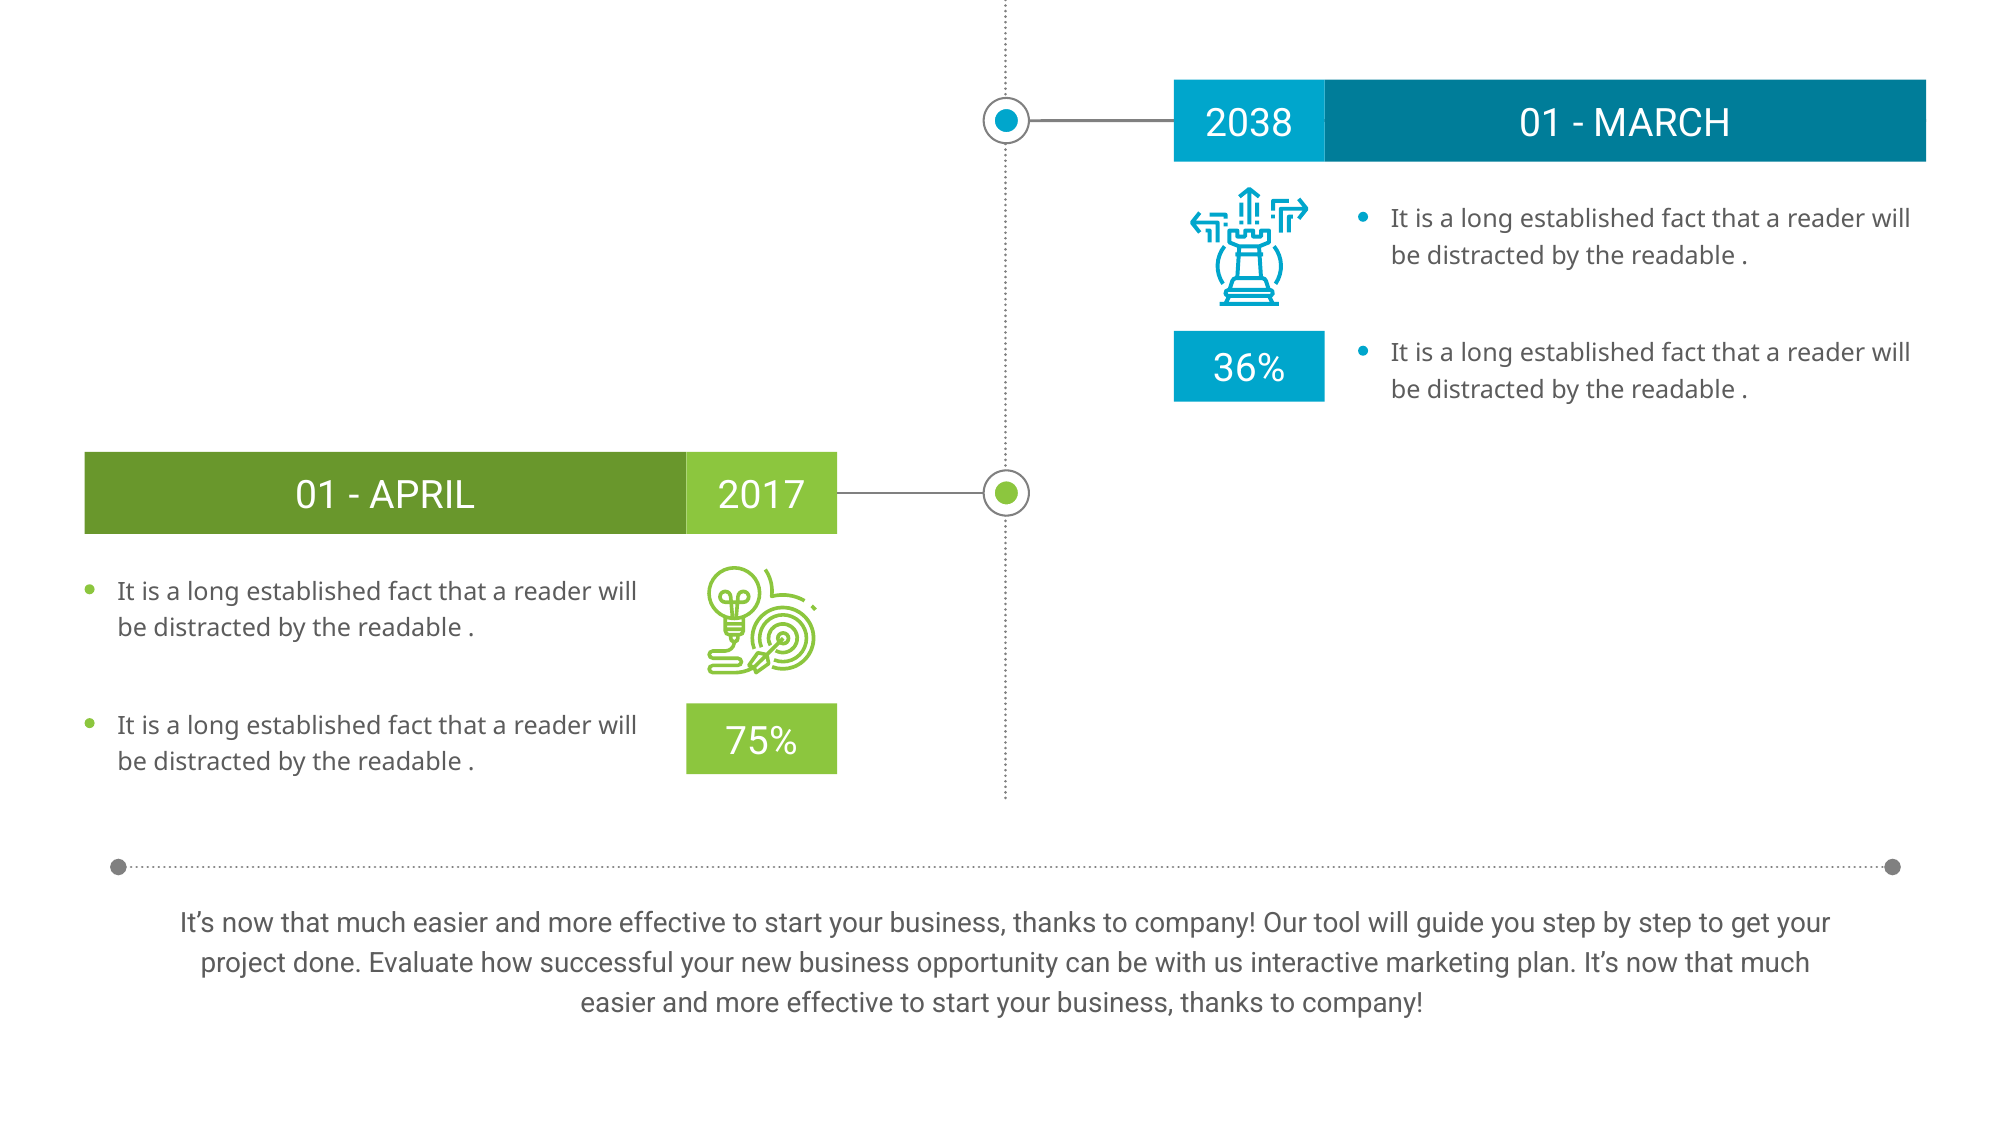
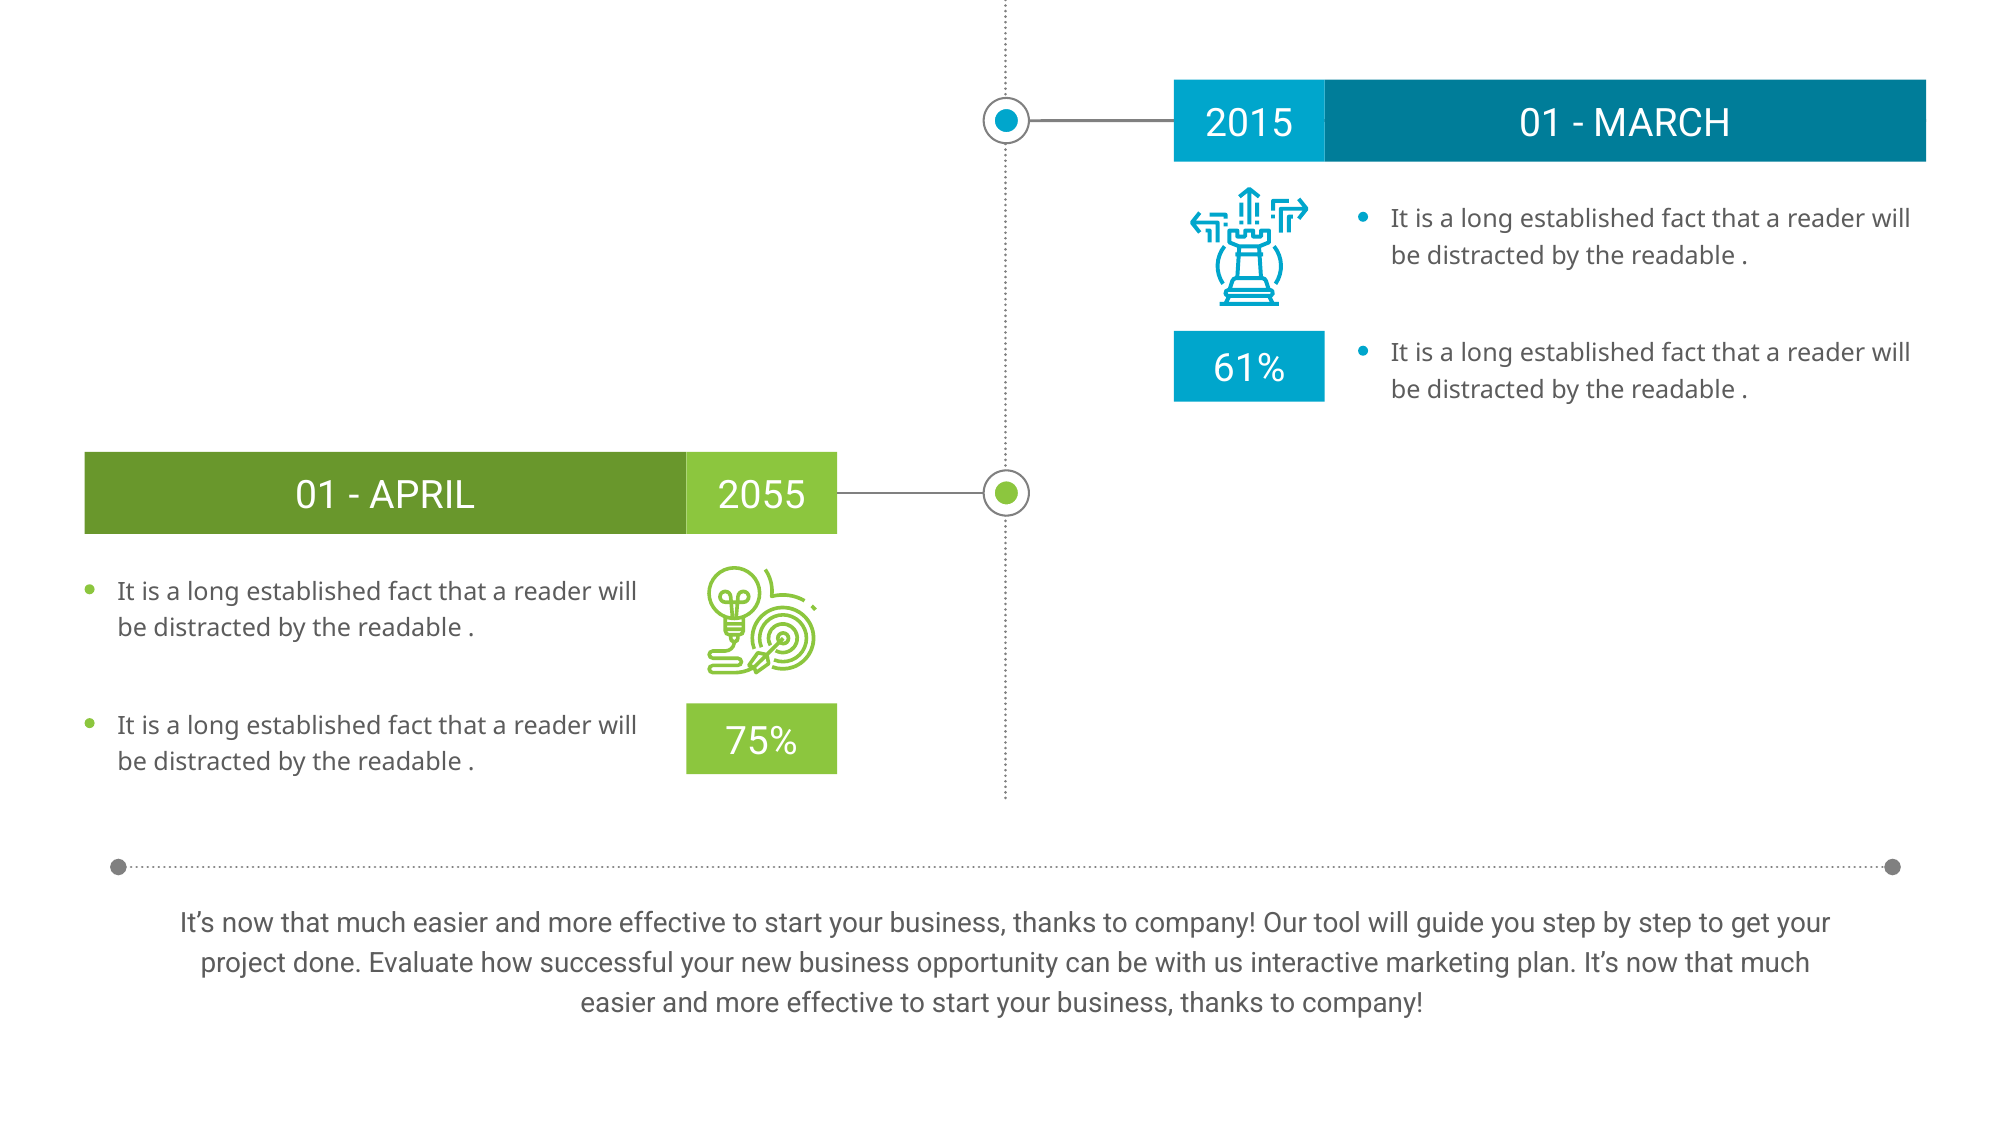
2038: 2038 -> 2015 (1249, 123)
36%: 36% -> 61% (1249, 369)
2017: 2017 -> 2055 (762, 496)
